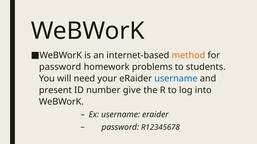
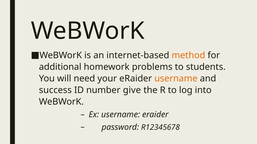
password: password -> additional (60, 67)
username colour: blue -> orange (176, 79)
present: present -> success (55, 90)
